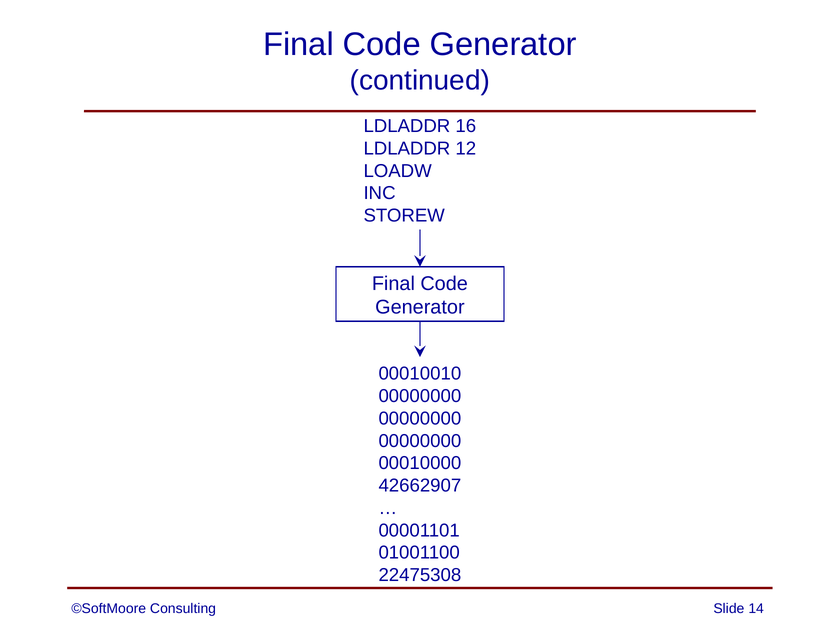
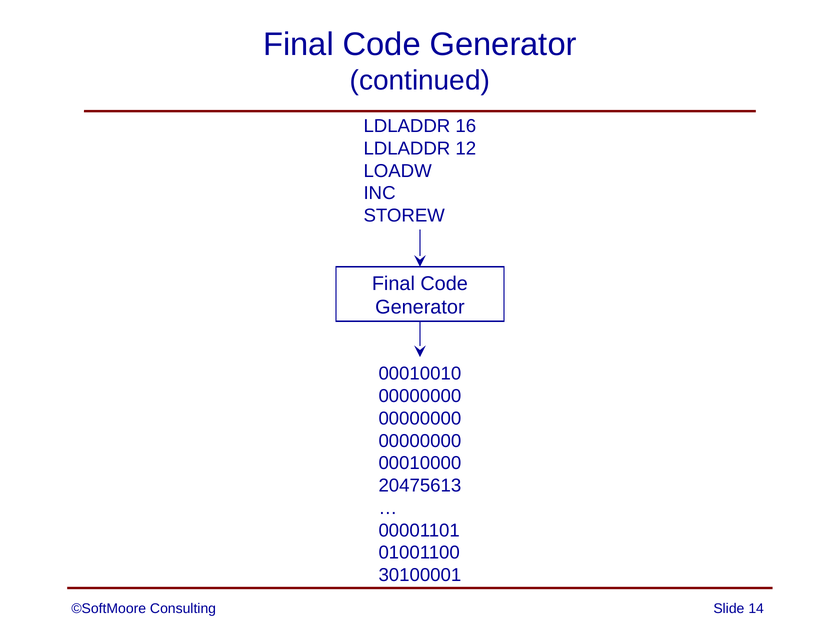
42662907: 42662907 -> 20475613 (420, 486)
22475308: 22475308 -> 30100001 (420, 575)
